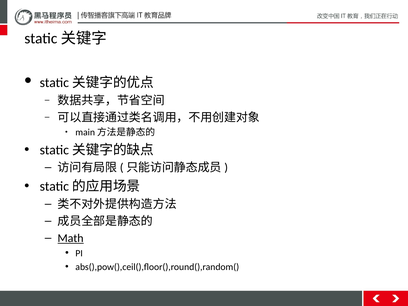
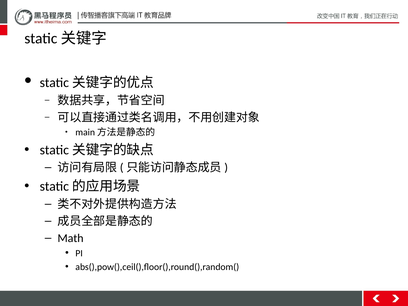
Math underline: present -> none (71, 238)
